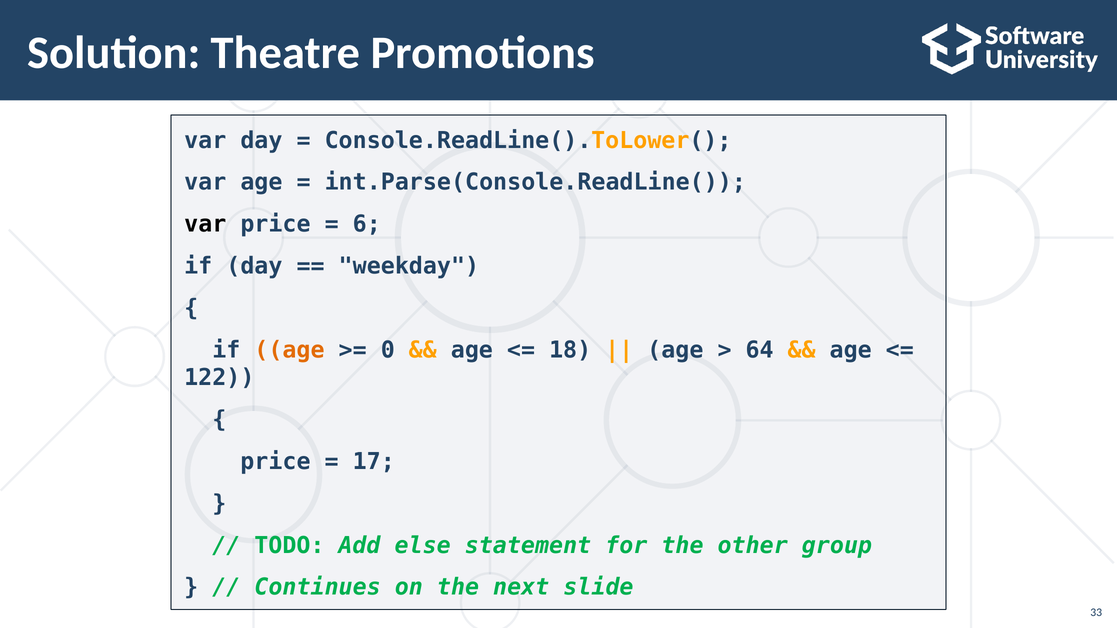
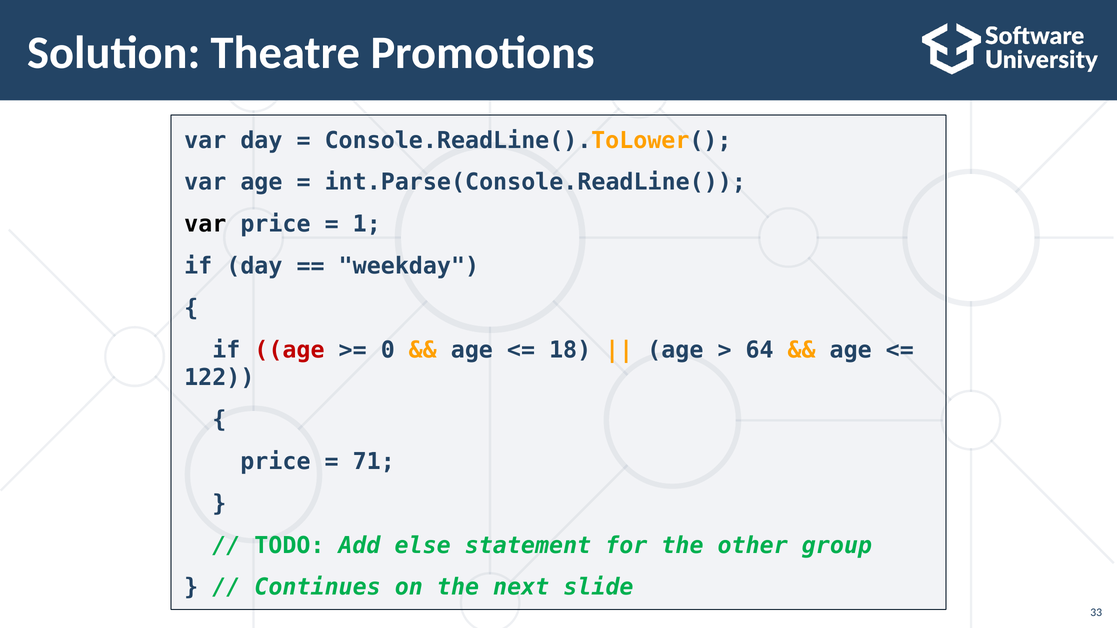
6: 6 -> 1 (367, 224)
age colour: orange -> red (289, 350)
17: 17 -> 71 (374, 462)
